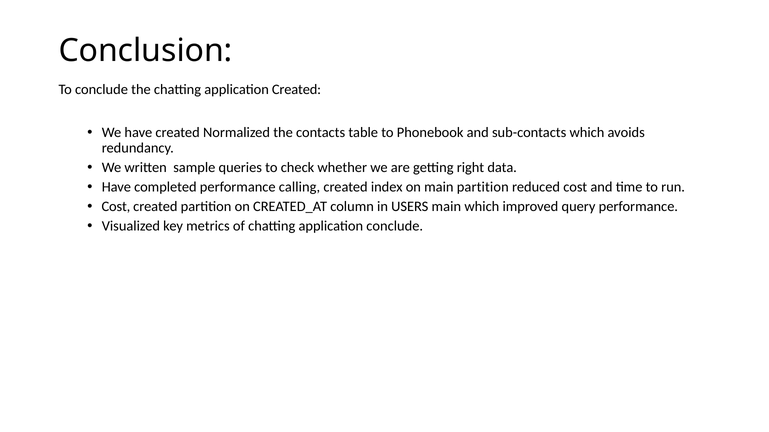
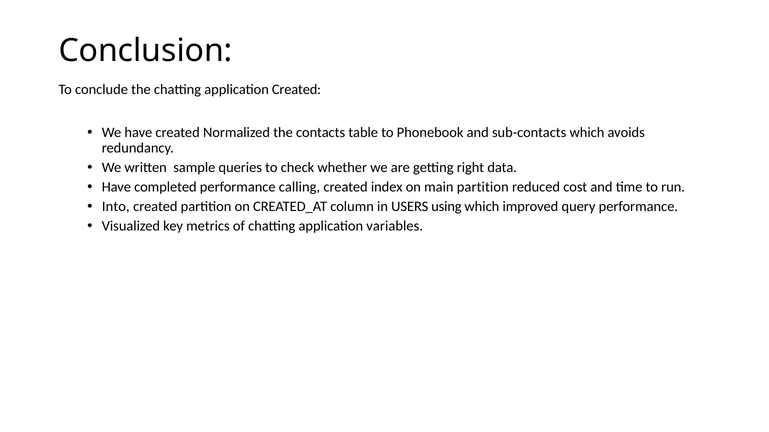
Cost: Cost -> Into (116, 207)
USERS main: main -> using (446, 207)
application conclude: conclude -> variables (395, 227)
